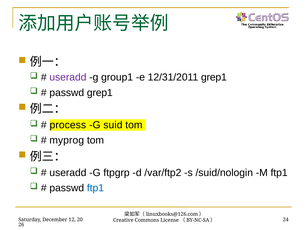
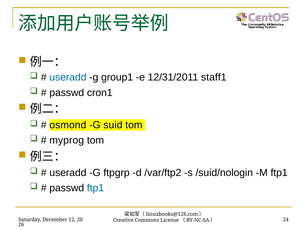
useradd colour: purple -> blue (68, 77)
12/31/2011 grep1: grep1 -> staff1 (214, 77)
passwd grep1: grep1 -> cron1 (100, 93)
process: process -> osmond (68, 125)
